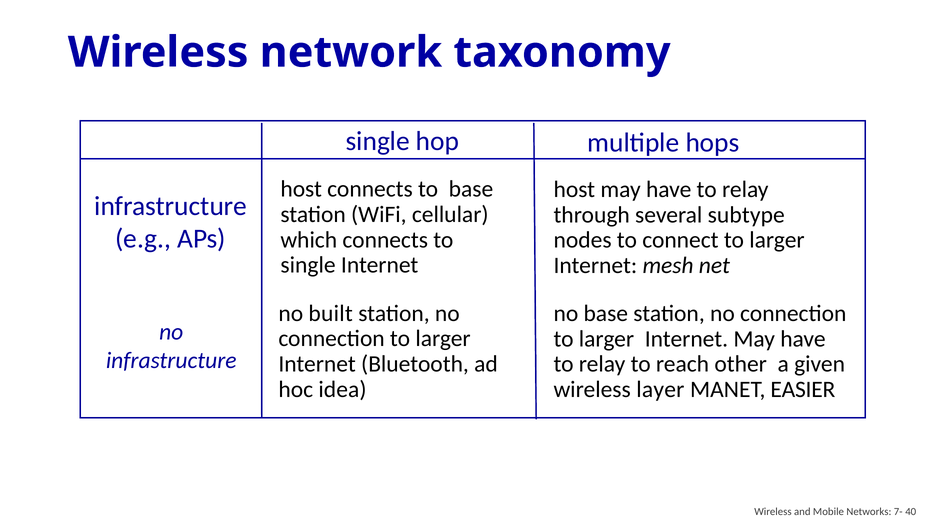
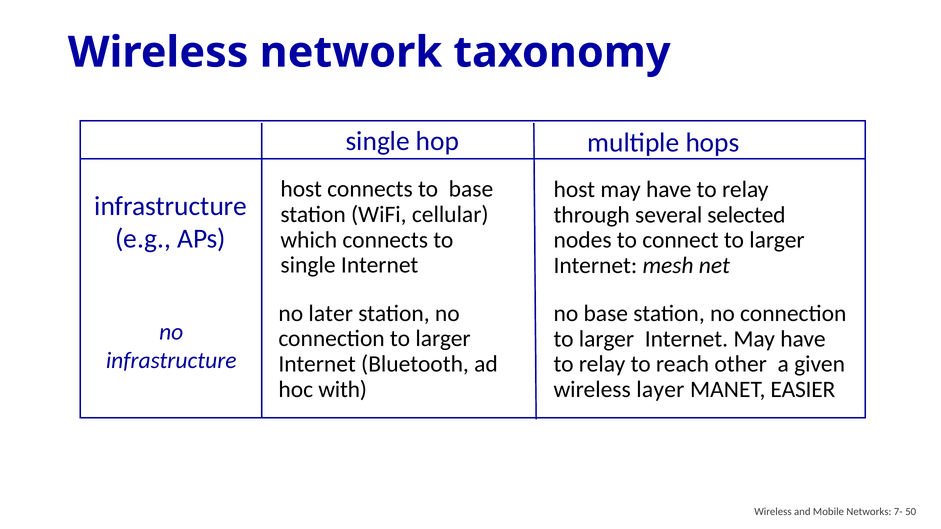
subtype: subtype -> selected (746, 215)
built: built -> later (331, 314)
idea: idea -> with (343, 390)
40: 40 -> 50 (911, 512)
